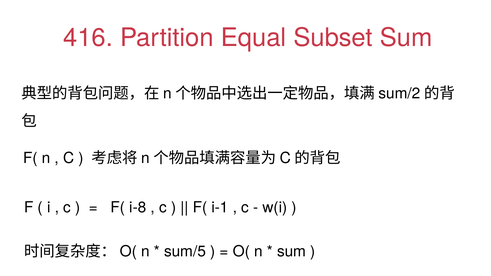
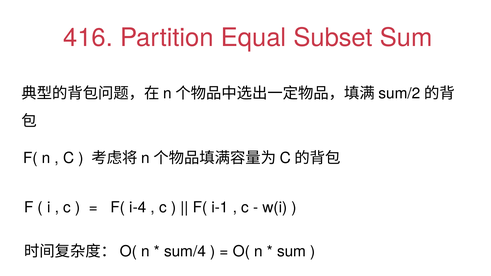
i-8: i-8 -> i-4 (138, 208)
sum/5: sum/5 -> sum/4 (185, 252)
